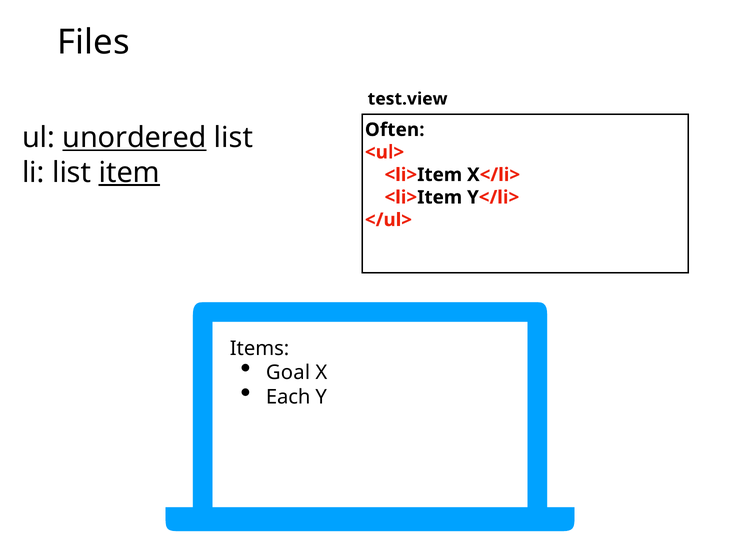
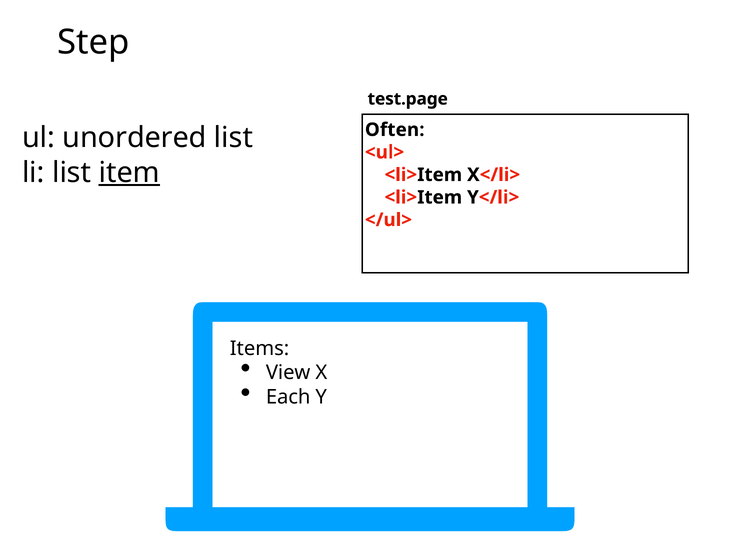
Files: Files -> Step (93, 43)
test.view: test.view -> test.page (408, 99)
unordered underline: present -> none (134, 138)
Goal: Goal -> View (288, 373)
